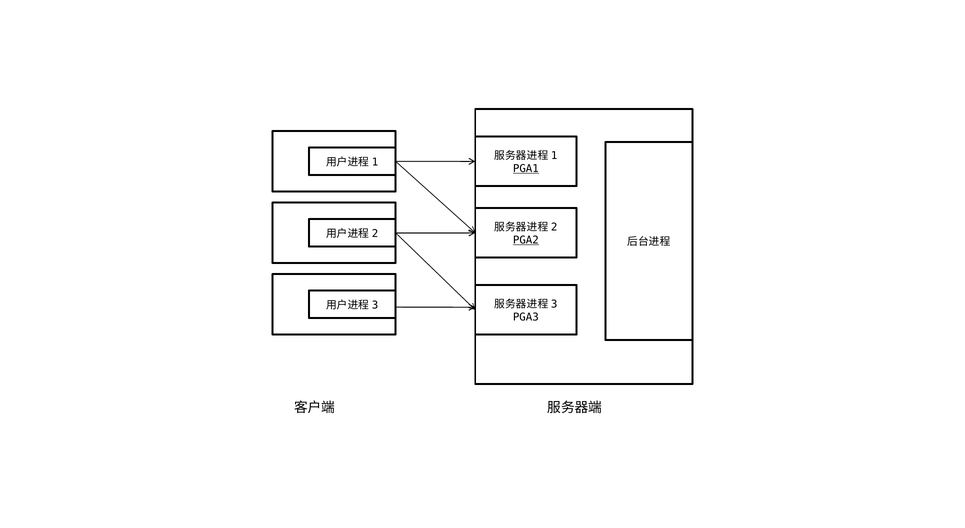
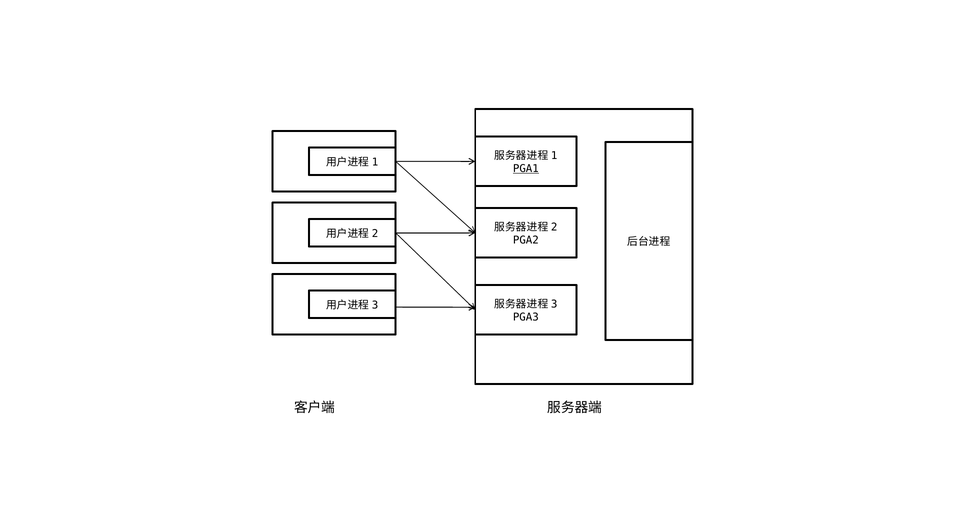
PGA2 underline: present -> none (526, 240)
